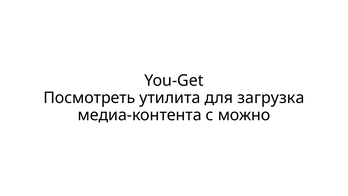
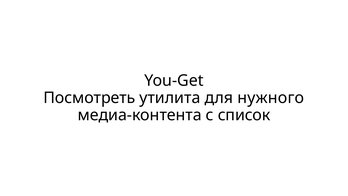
загрузка: загрузка -> нужного (271, 98)
можно: можно -> список (244, 115)
